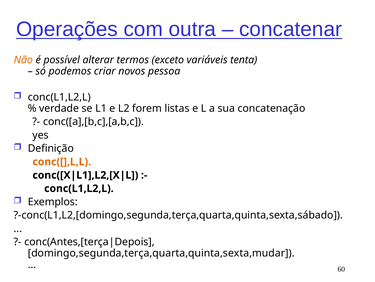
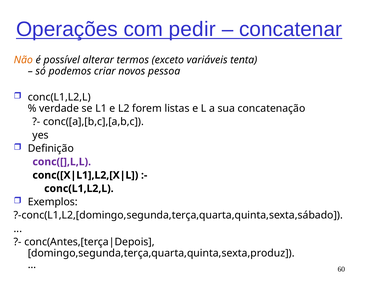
outra: outra -> pedir (192, 29)
conc([],L,L colour: orange -> purple (62, 161)
domingo,segunda,terça,quarta,quinta,sexta,mudar: domingo,segunda,terça,quarta,quinta,sexta,mudar -> domingo,segunda,terça,quarta,quinta,sexta,produz (161, 253)
